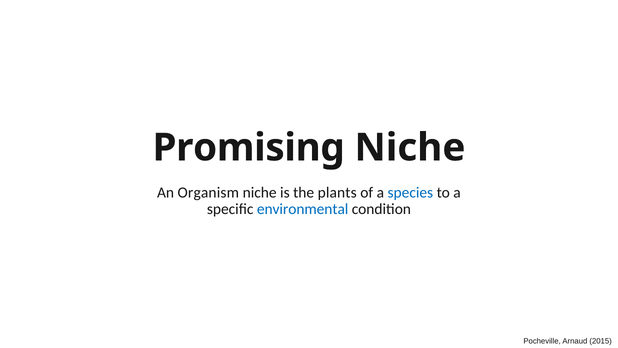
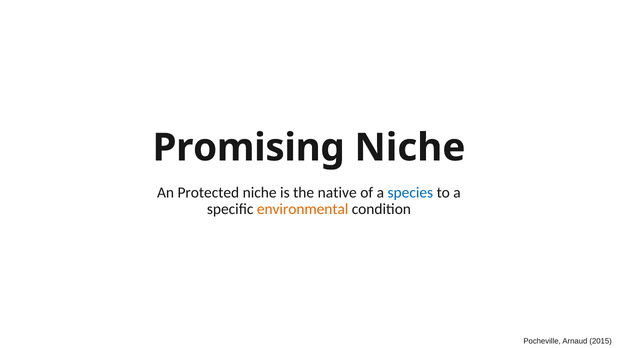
Organism: Organism -> Protected (208, 192)
plants: plants -> native (337, 192)
environmental colour: blue -> orange (303, 209)
